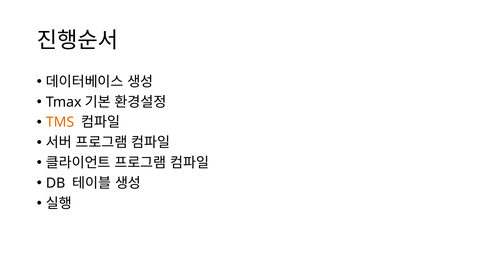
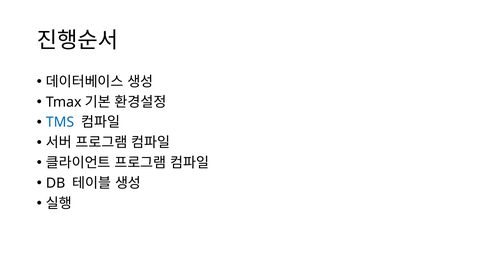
TMS colour: orange -> blue (60, 122)
